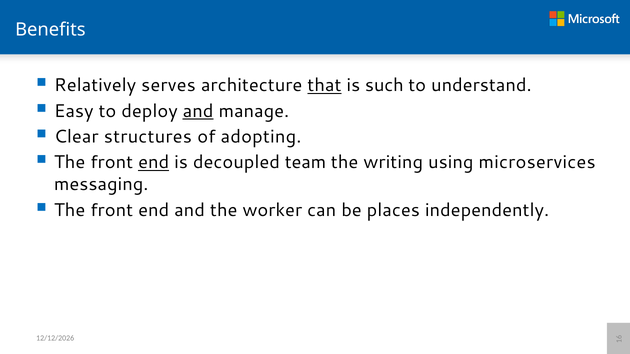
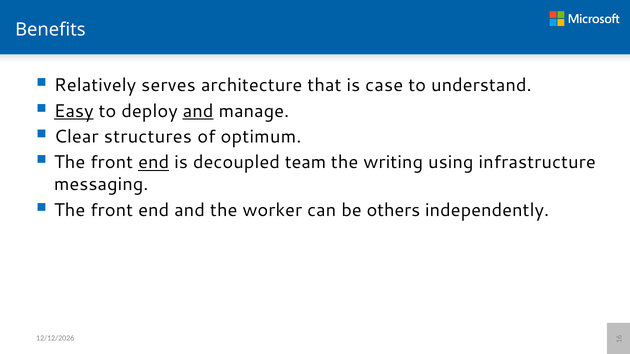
that underline: present -> none (324, 86)
such: such -> case (384, 86)
Easy underline: none -> present (74, 111)
adopting: adopting -> optimum (261, 137)
microservices: microservices -> infrastructure (537, 163)
places: places -> others (393, 210)
